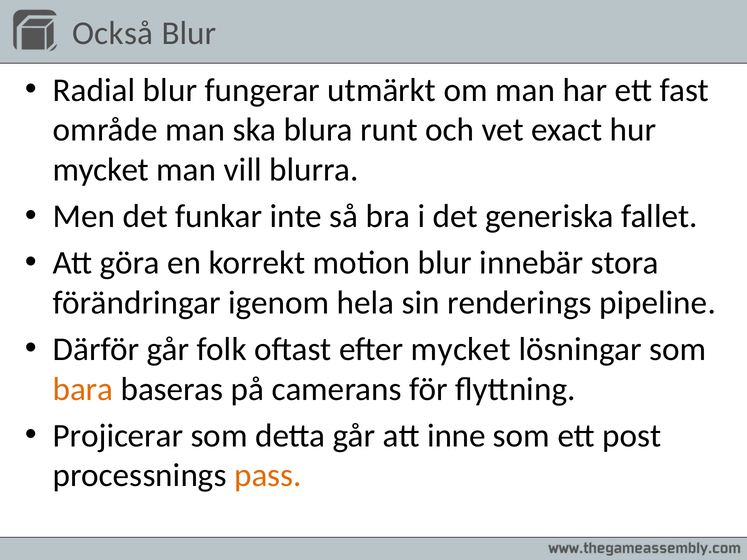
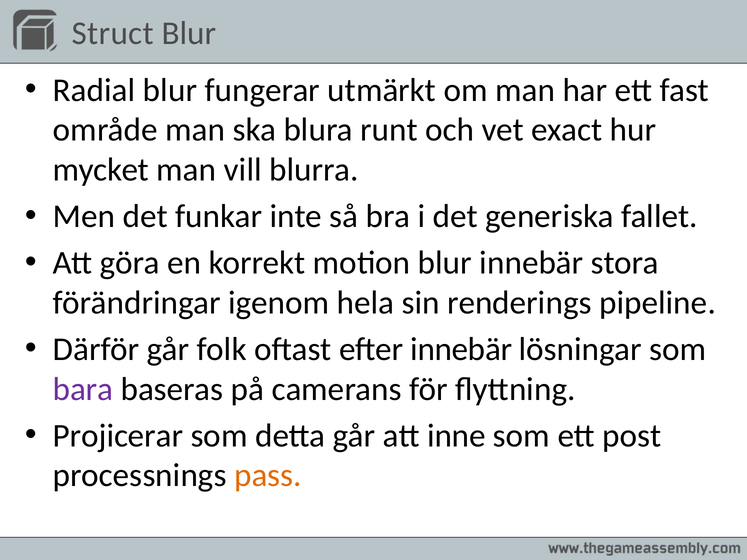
Också: Också -> Struct (113, 34)
efter mycket: mycket -> innebär (461, 349)
bara colour: orange -> purple (83, 389)
